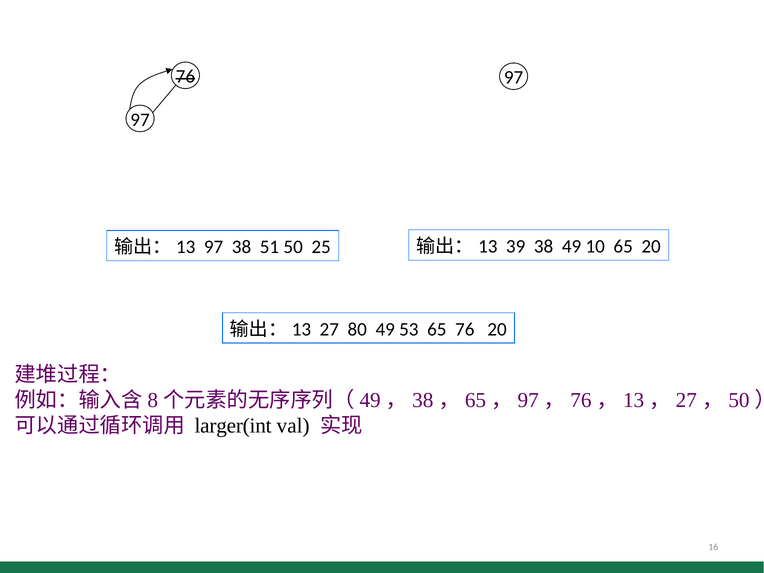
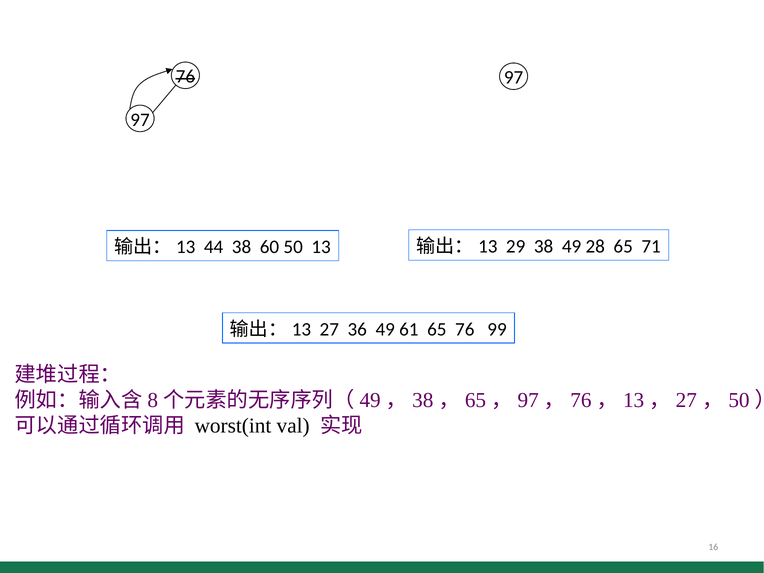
39: 39 -> 29 (516, 246)
10: 10 -> 28 (595, 246)
65 20: 20 -> 71 (651, 246)
97: 97 -> 44 (214, 247)
51: 51 -> 60 (269, 247)
25: 25 -> 13 (321, 247)
80: 80 -> 36 (357, 329)
53: 53 -> 61 (409, 329)
76 20: 20 -> 99 (497, 329)
larger(int: larger(int -> worst(int (233, 426)
